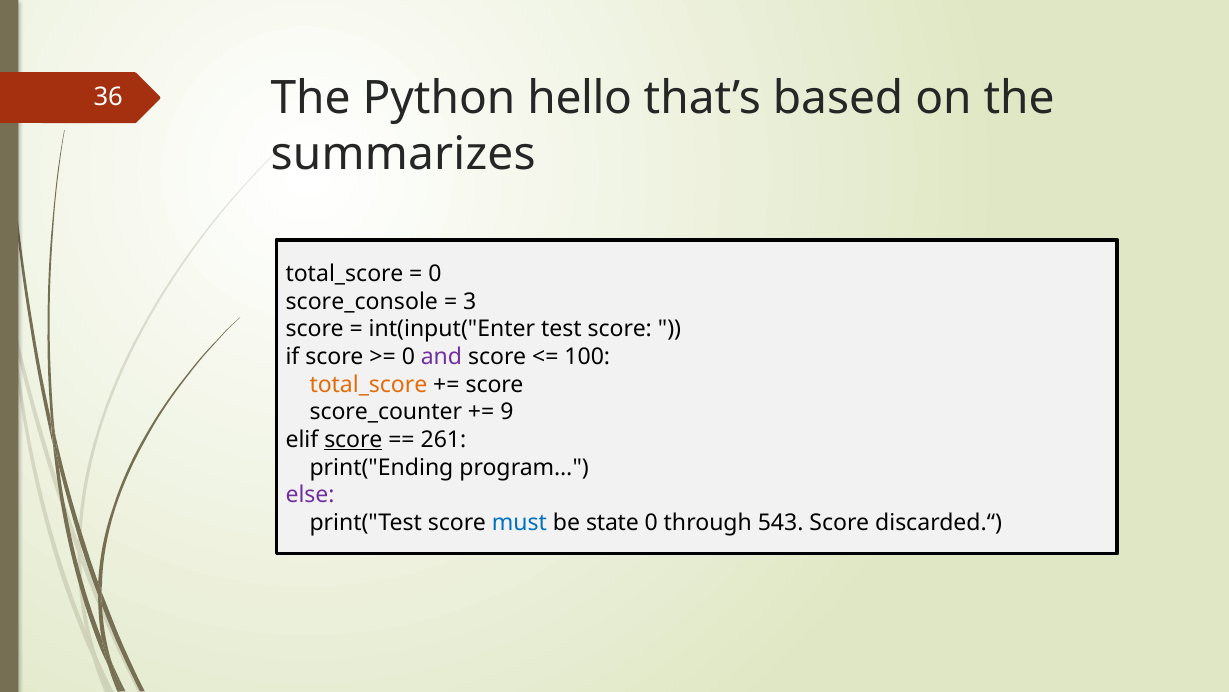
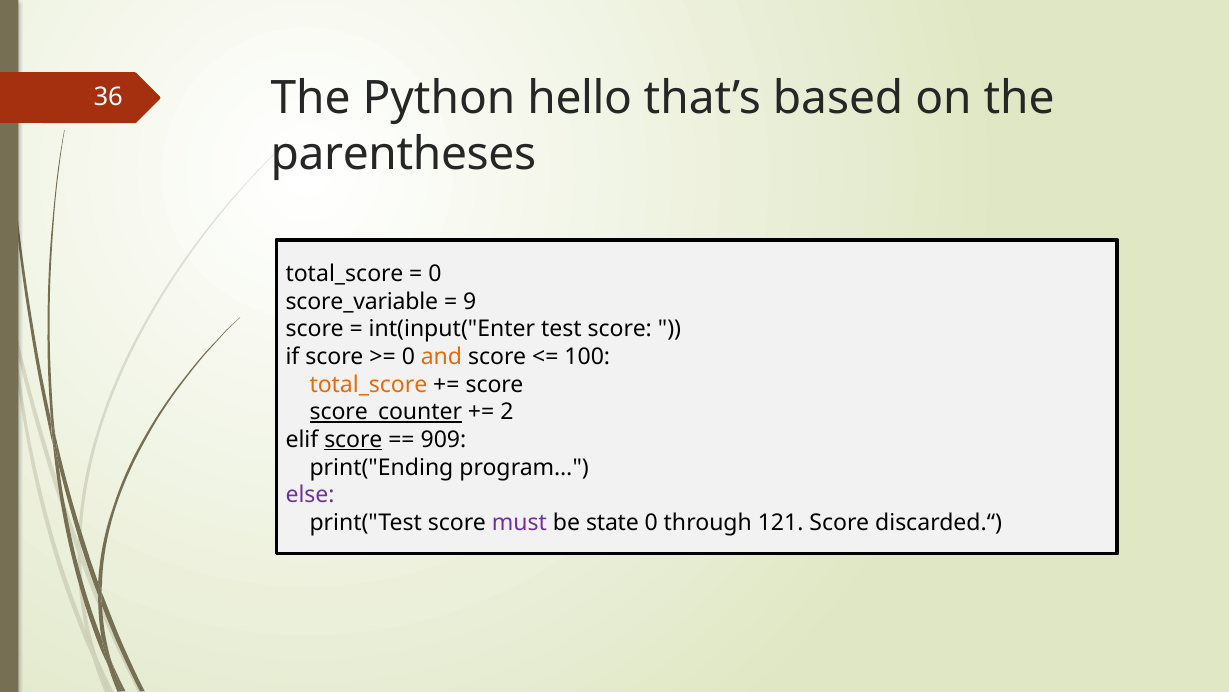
summarizes: summarizes -> parentheses (403, 154)
score_console: score_console -> score_variable (362, 301)
3: 3 -> 9 (470, 301)
and colour: purple -> orange (441, 356)
score_counter underline: none -> present (386, 412)
9: 9 -> 2 (507, 412)
261: 261 -> 909 (443, 439)
must colour: blue -> purple (519, 522)
543: 543 -> 121 (781, 522)
